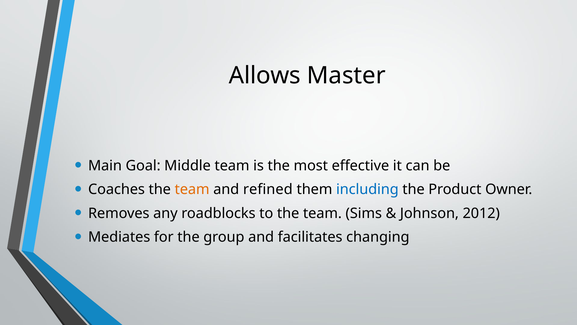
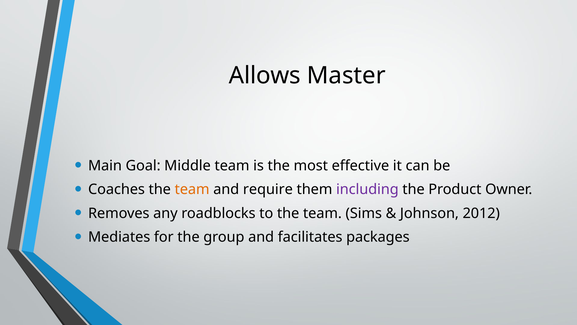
refined: refined -> require (268, 189)
including colour: blue -> purple (367, 189)
changing: changing -> packages (378, 237)
